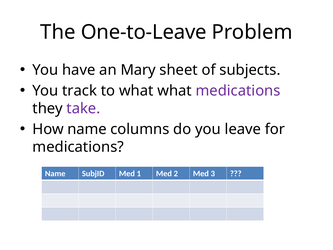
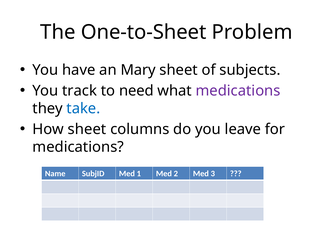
One-to-Leave: One-to-Leave -> One-to-Sheet (144, 32)
to what: what -> need (136, 91)
take colour: purple -> blue (83, 108)
How name: name -> sheet (87, 129)
